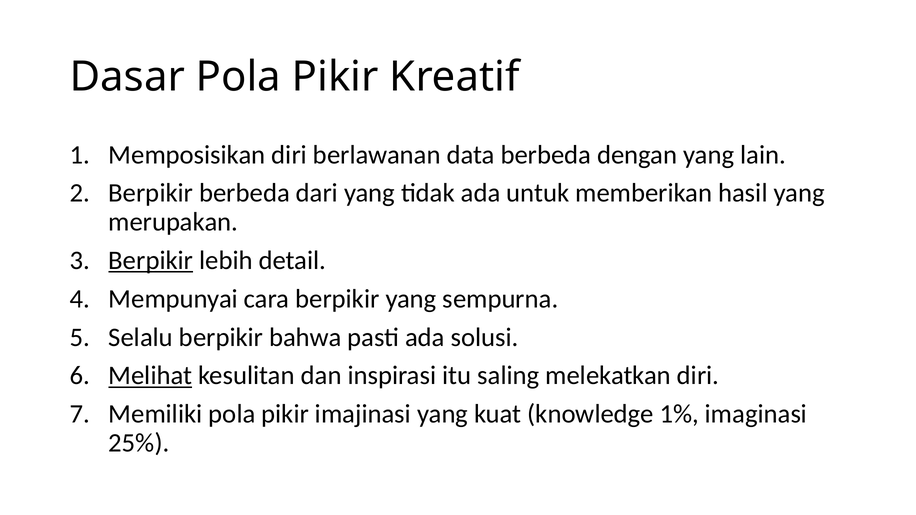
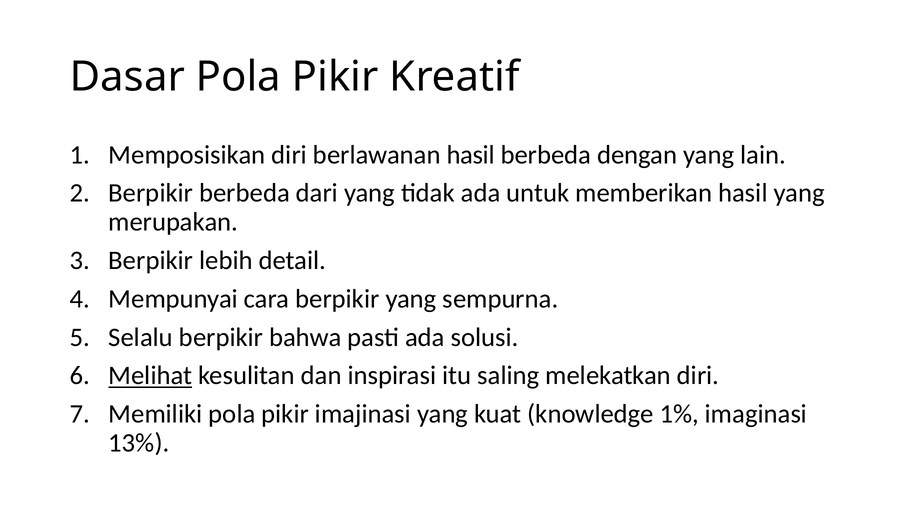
berlawanan data: data -> hasil (471, 155)
Berpikir underline: present -> none (151, 261)
25%: 25% -> 13% (139, 443)
